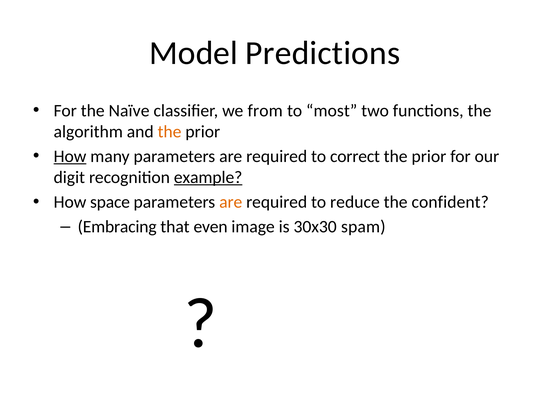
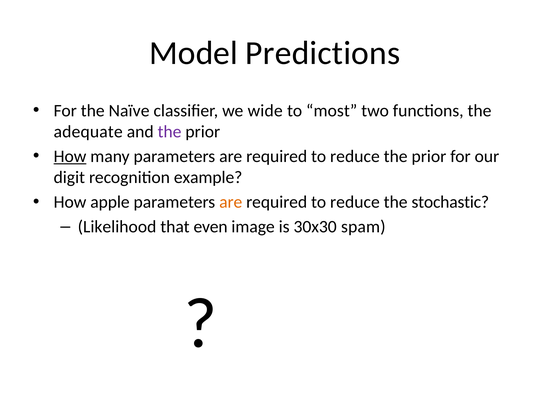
from: from -> wide (265, 111)
algorithm: algorithm -> adequate (88, 132)
the colour: orange -> purple (170, 132)
correct: correct -> reduce (355, 157)
example underline: present -> none (208, 178)
space: space -> apple (110, 202)
confident: confident -> stochastic (450, 202)
Embracing: Embracing -> Likelihood (117, 227)
